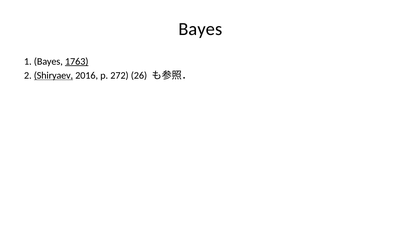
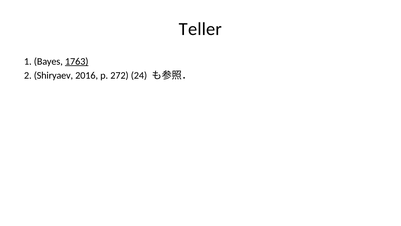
Bayes: Bayes -> Teller (200, 29)
Shiryaev underline: present -> none (53, 75)
26: 26 -> 24 (139, 75)
